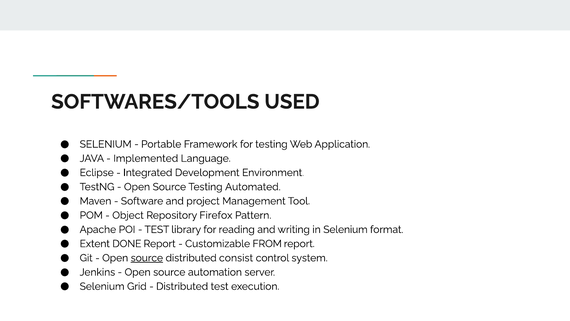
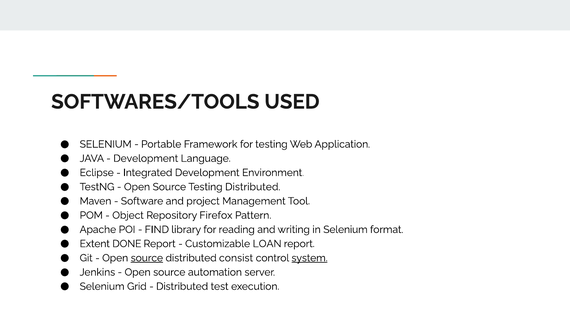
Implemented: Implemented -> Development (146, 158)
Testing Automated: Automated -> Distributed (253, 187)
TEST: TEST -> FIND (157, 229)
FROM: FROM -> LOAN (267, 243)
system underline: none -> present (310, 258)
